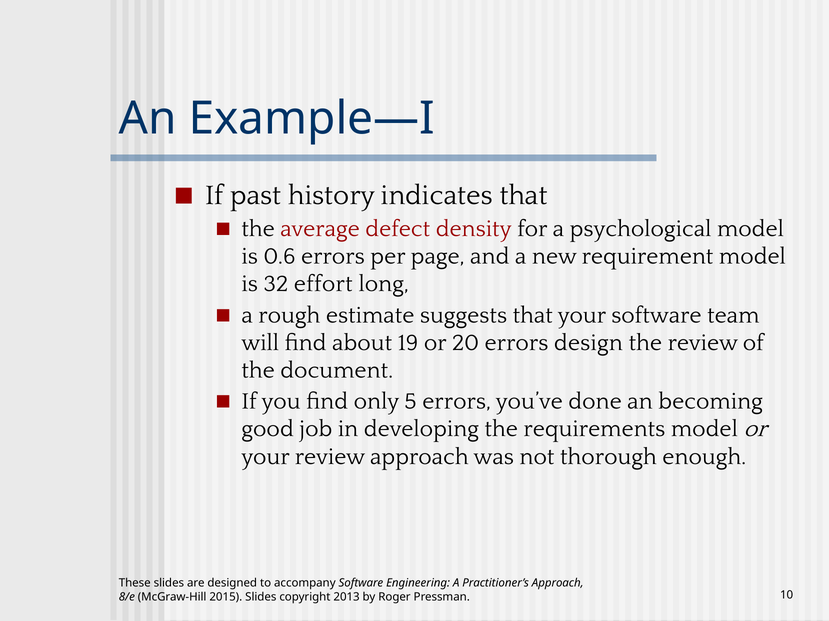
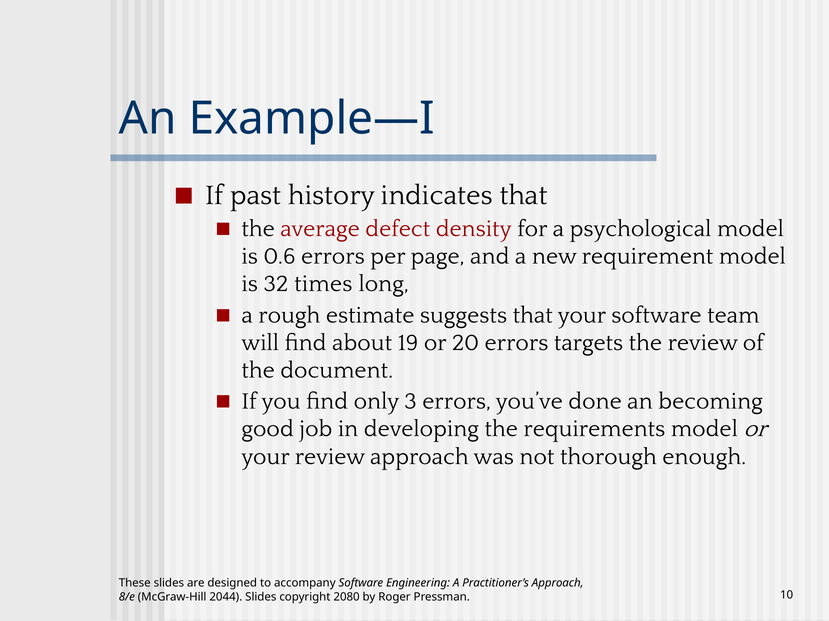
effort: effort -> times (323, 284)
design: design -> targets (589, 343)
5: 5 -> 3 (410, 402)
2015: 2015 -> 2044 (226, 598)
2013: 2013 -> 2080 (347, 598)
